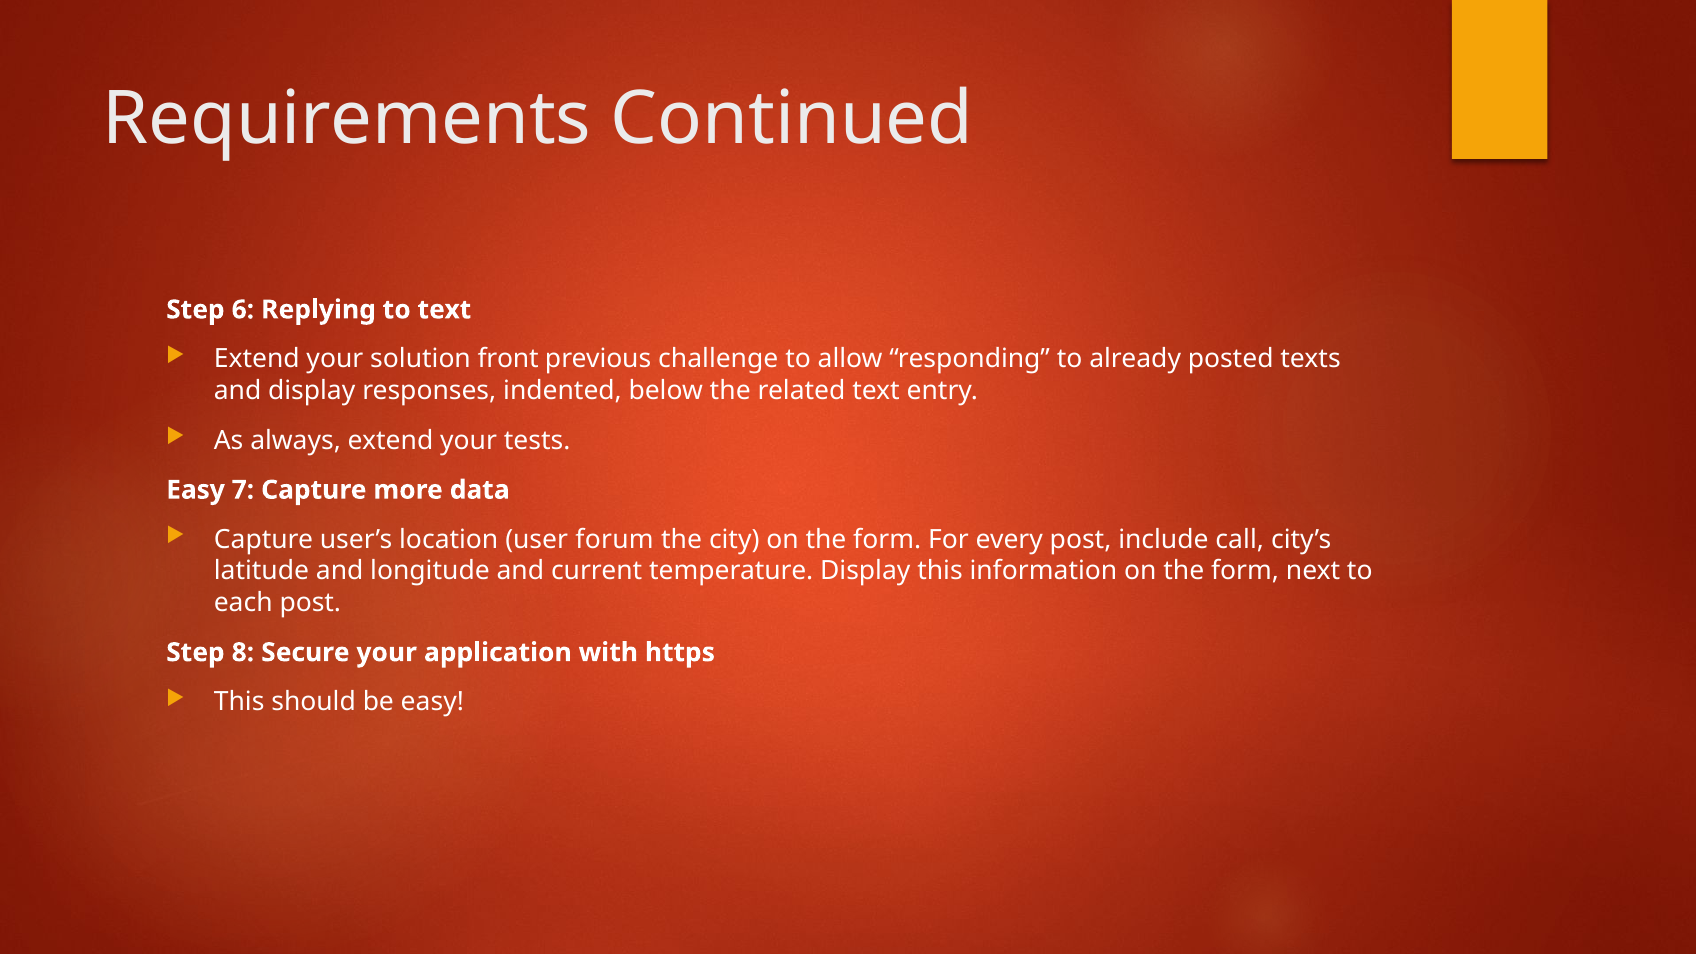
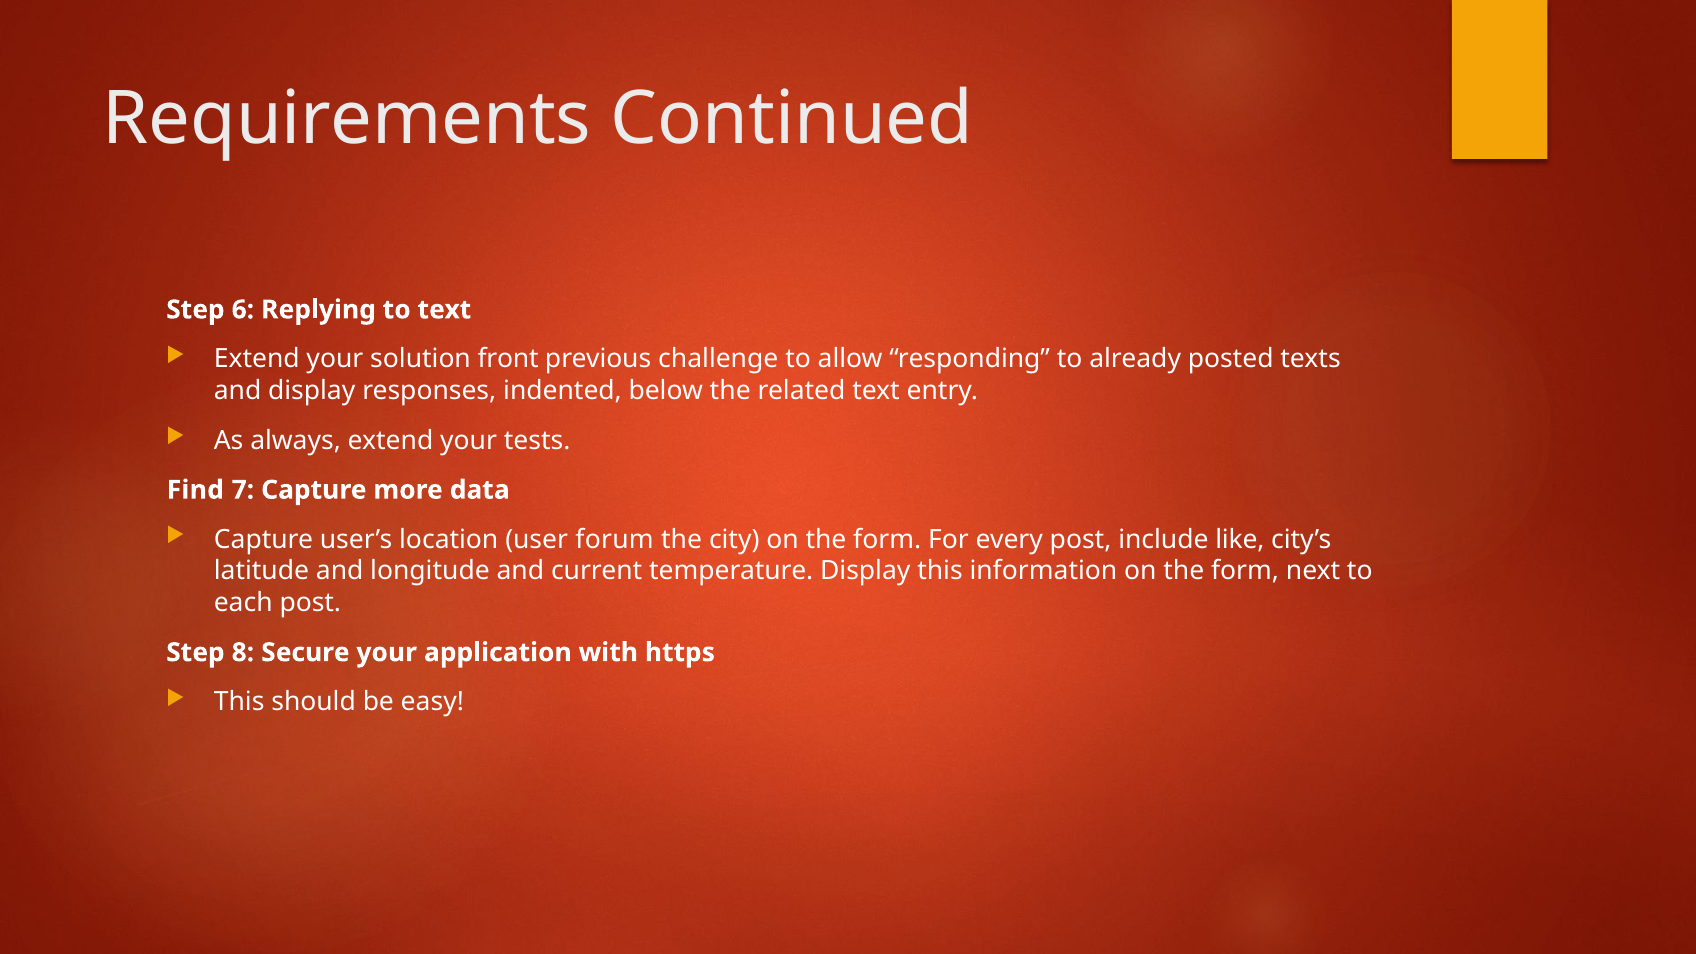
Easy: Easy -> Find (195, 490)
call: call -> like (1240, 539)
